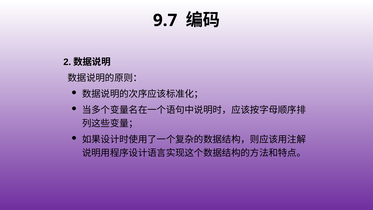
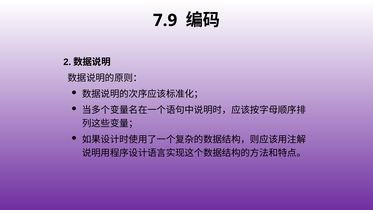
9.7: 9.7 -> 7.9 (165, 20)
